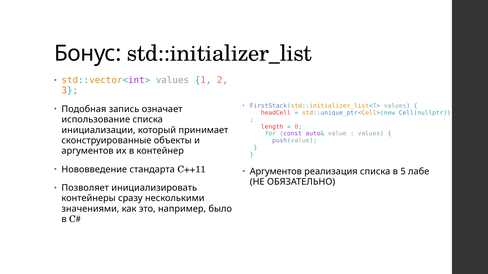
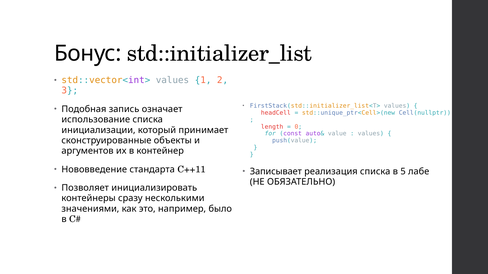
Аргументов: Аргументов -> Записывает (276, 172)
